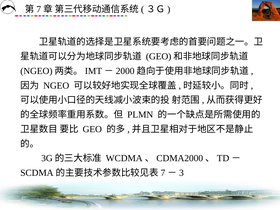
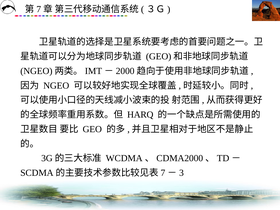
PLMN: PLMN -> HARQ (140, 115)
